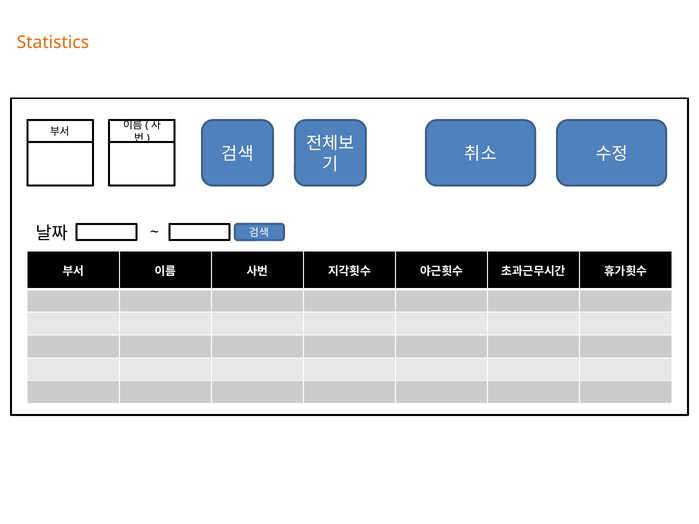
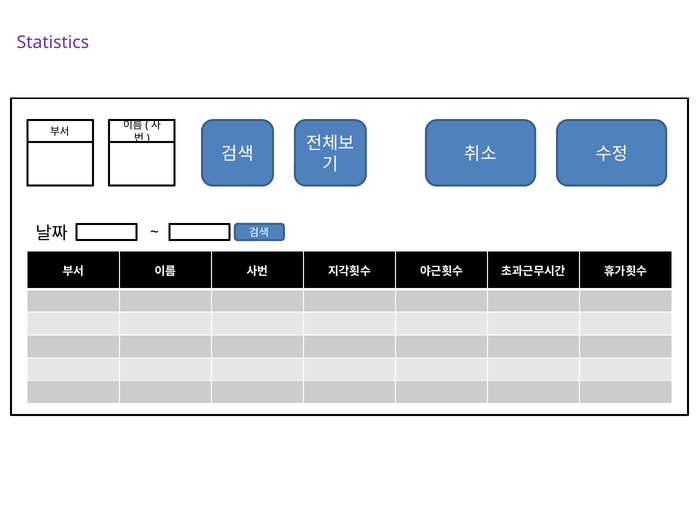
Statistics colour: orange -> purple (53, 42)
